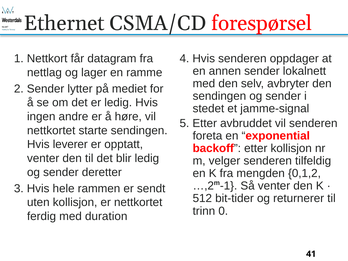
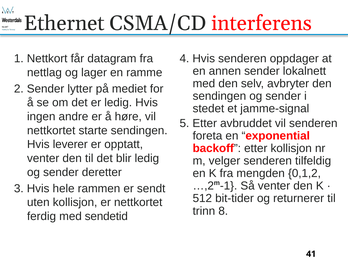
forespørsel: forespørsel -> interferens (262, 23)
0: 0 -> 8 (223, 211)
duration: duration -> sendetid (106, 216)
